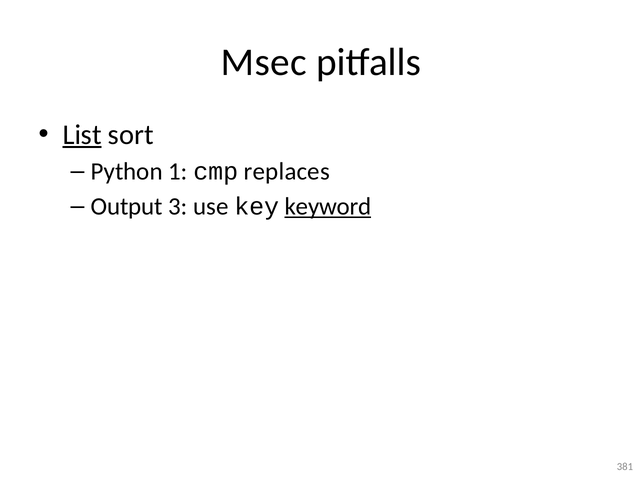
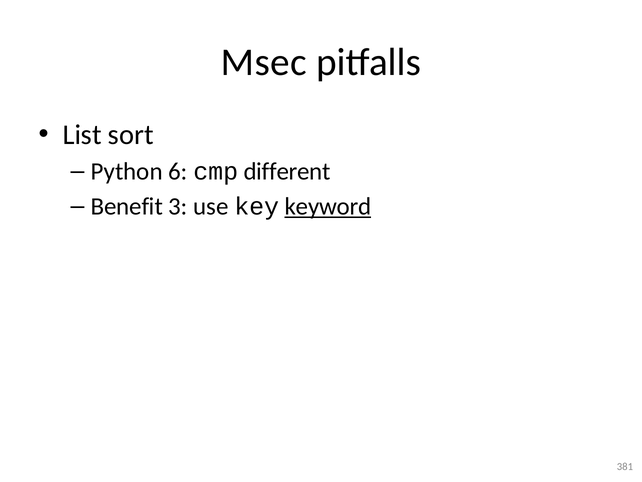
List underline: present -> none (82, 135)
1: 1 -> 6 (178, 172)
replaces: replaces -> different (287, 172)
Output: Output -> Benefit (127, 207)
